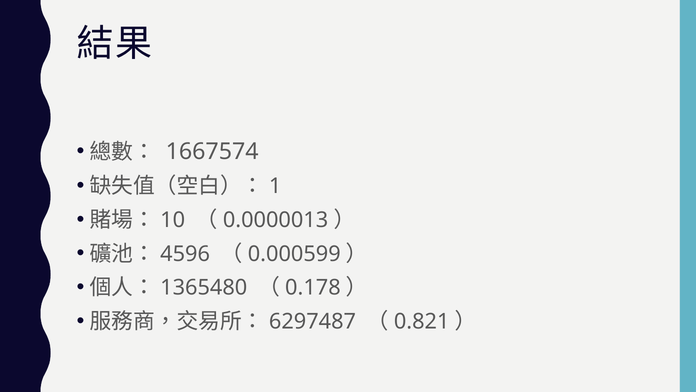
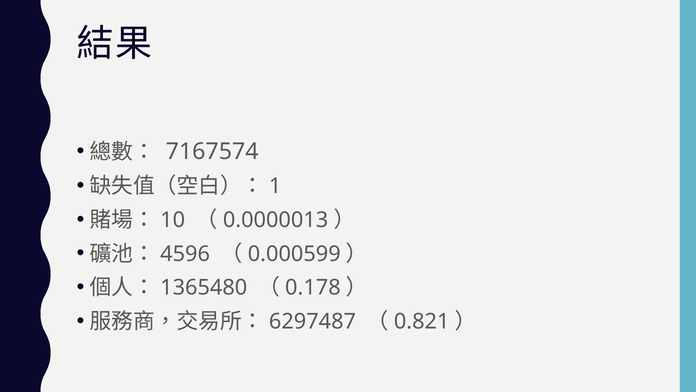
1667574: 1667574 -> 7167574 (212, 151)
